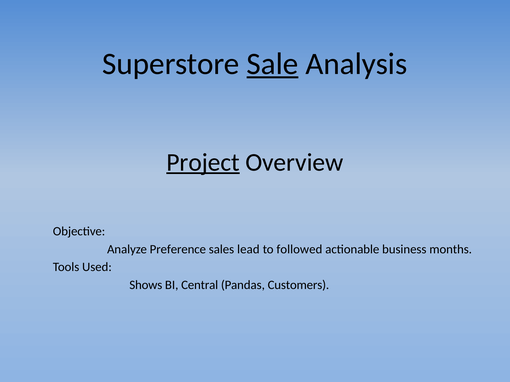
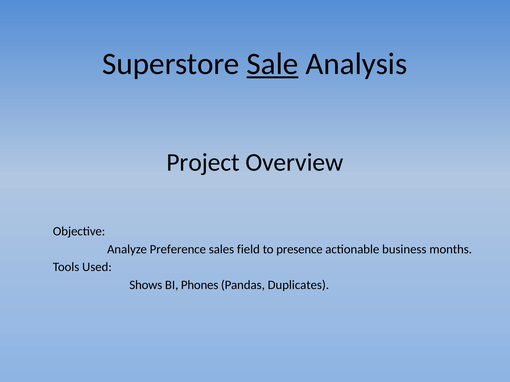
Project underline: present -> none (203, 162)
lead: lead -> field (248, 250)
followed: followed -> presence (299, 250)
Central: Central -> Phones (200, 285)
Customers: Customers -> Duplicates (298, 285)
